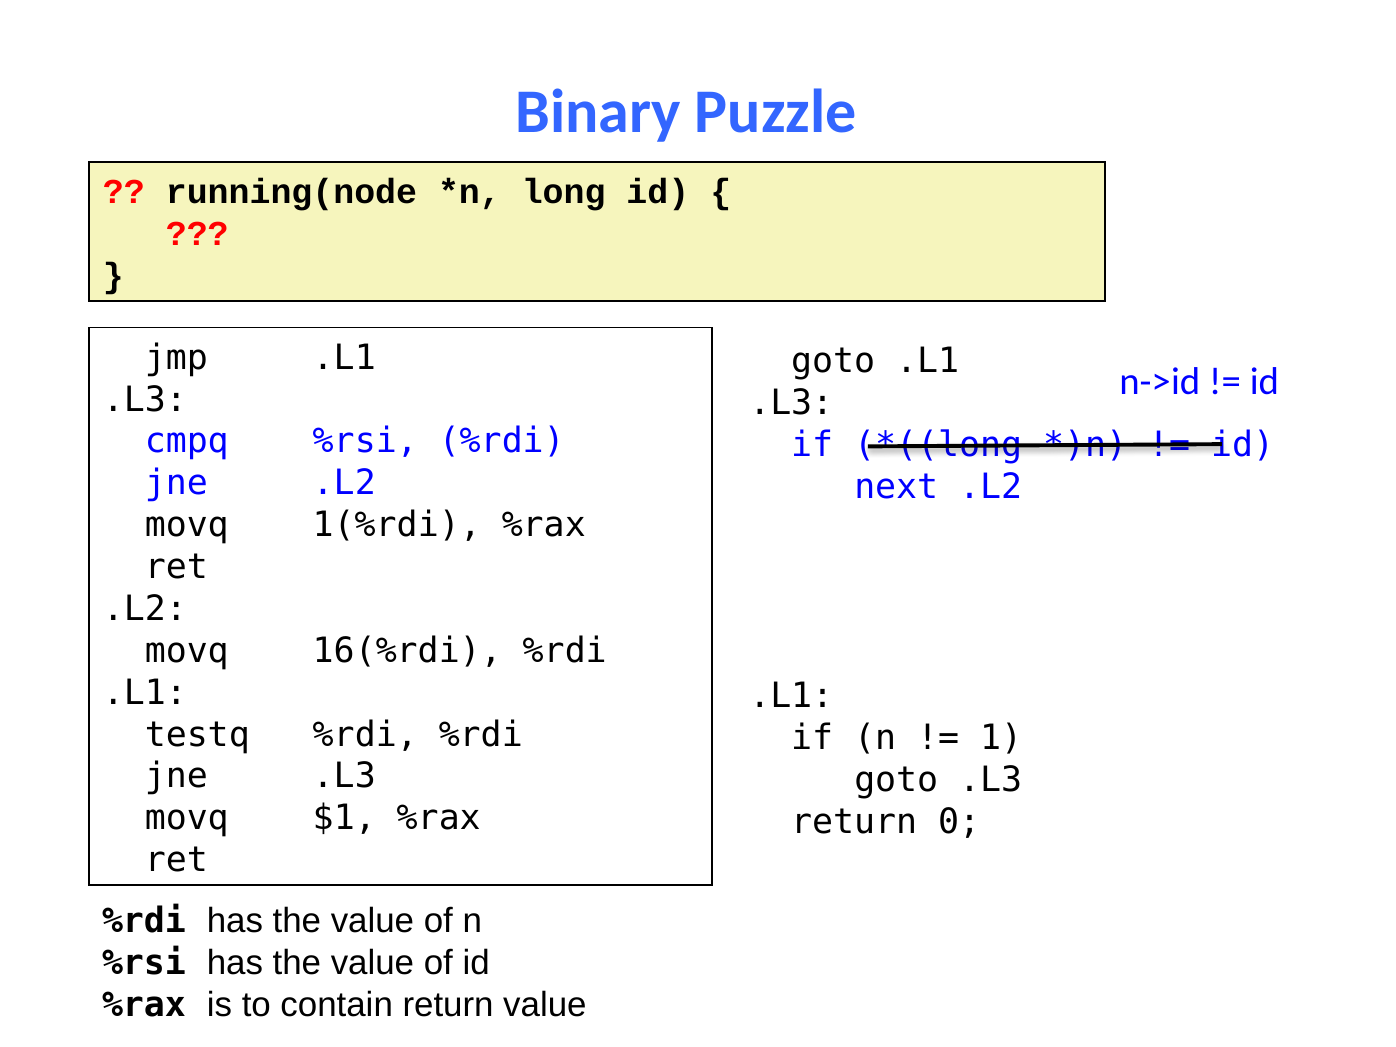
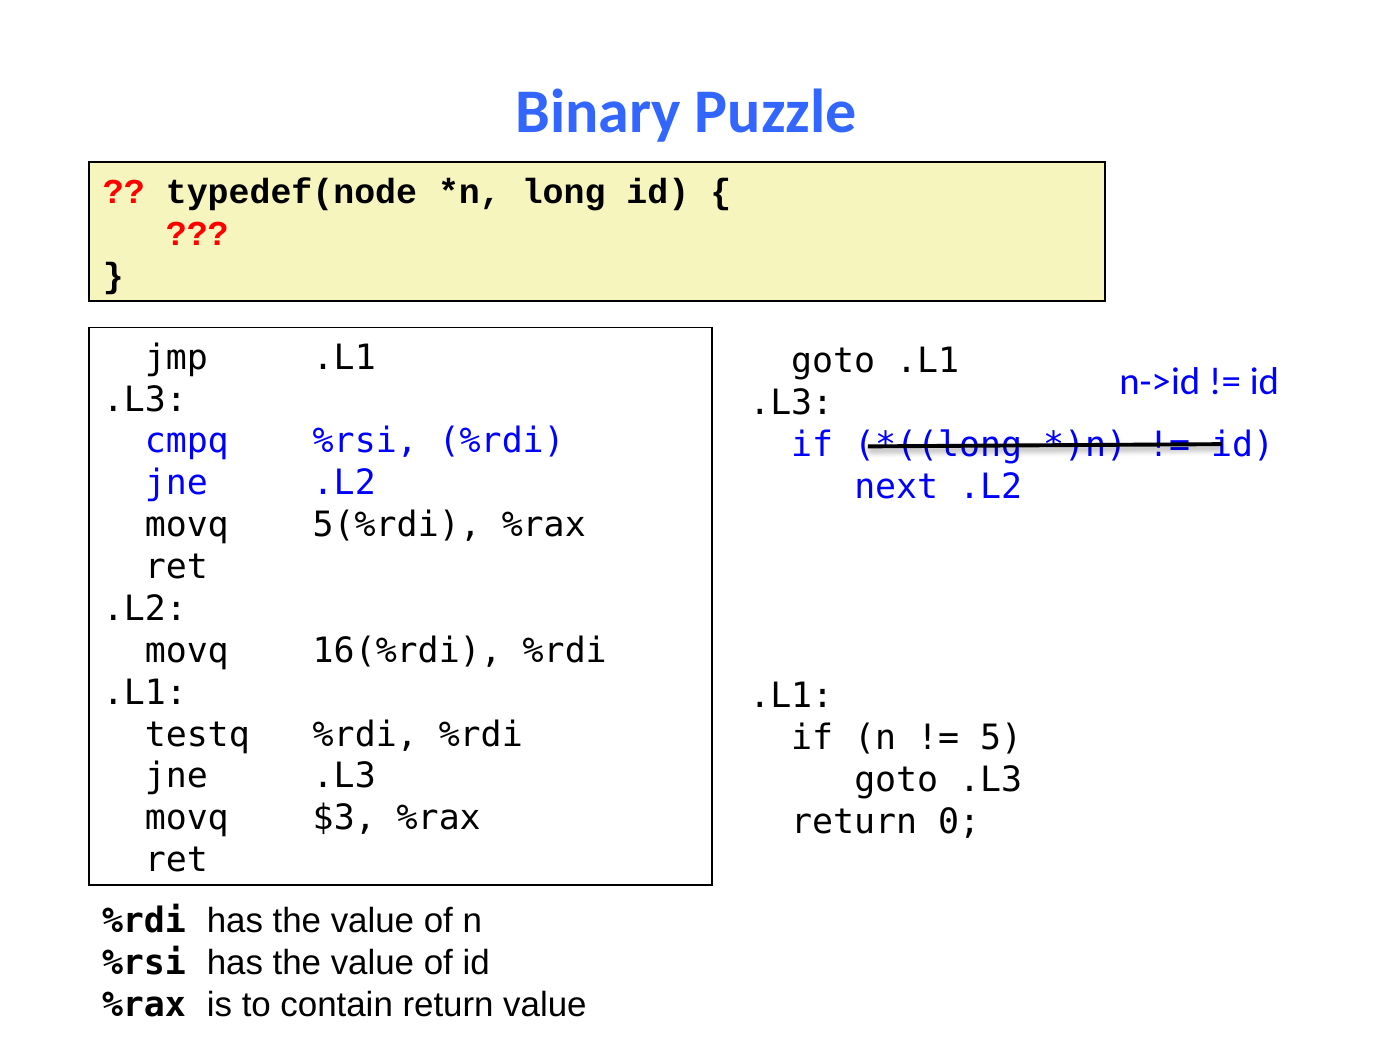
running(node: running(node -> typedef(node (291, 192)
1(%rdi: 1(%rdi -> 5(%rdi (397, 525)
1: 1 -> 5 (1001, 738)
$1: $1 -> $3 (344, 818)
